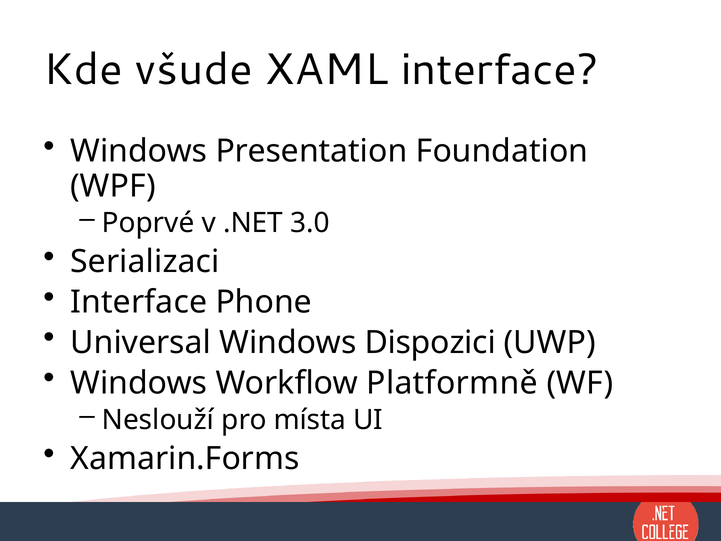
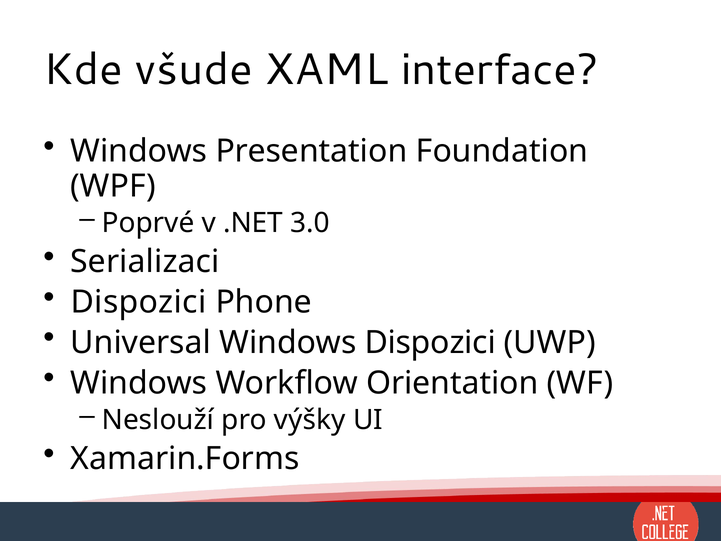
Interface: Interface -> Dispozici (139, 302)
Platformně: Platformně -> Orientation (452, 383)
místa: místa -> výšky (310, 420)
